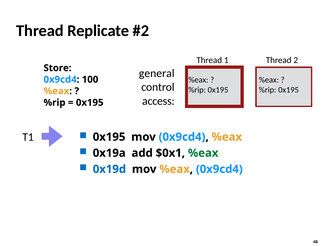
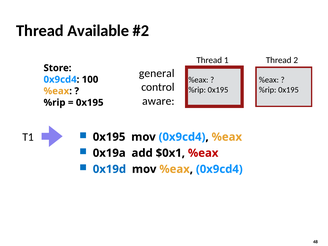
Replicate: Replicate -> Available (98, 31)
access: access -> aware (158, 101)
%eax colour: green -> red (203, 153)
